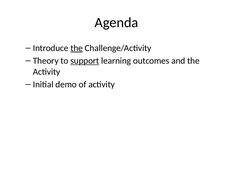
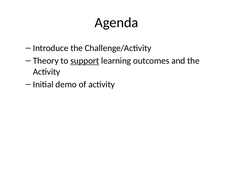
the underline: present -> none (77, 48)
